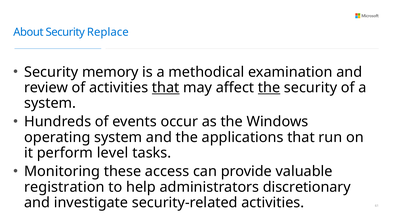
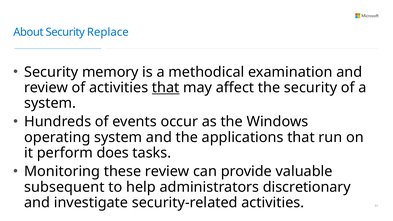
the underline: present -> none (269, 88)
level: level -> does (113, 153)
these access: access -> review (167, 171)
registration: registration -> subsequent (64, 187)
